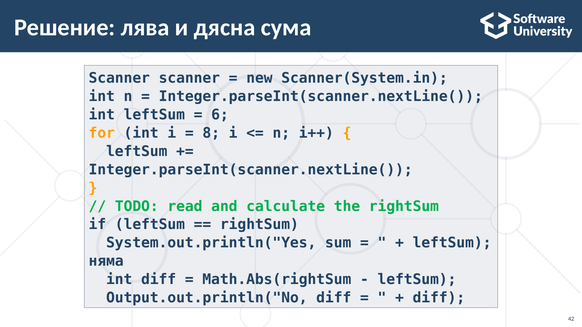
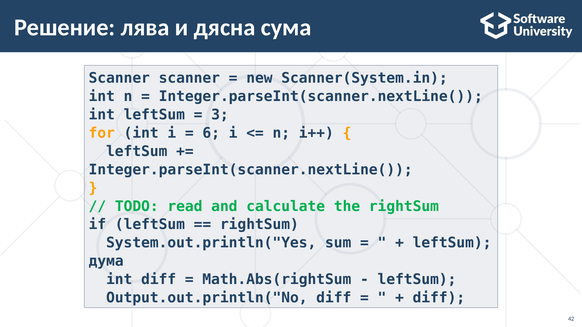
6: 6 -> 3 (220, 115)
8: 8 -> 6 (211, 133)
няма: няма -> дума (106, 261)
